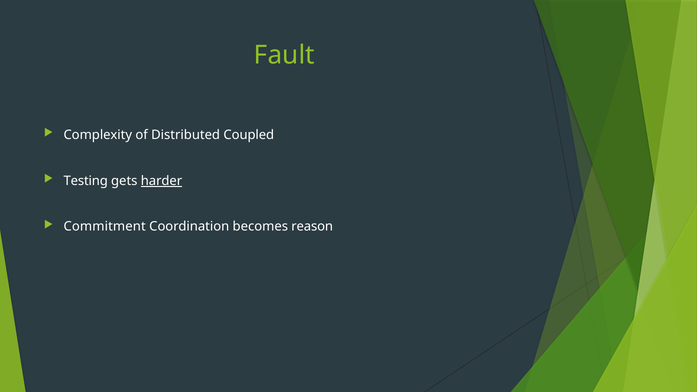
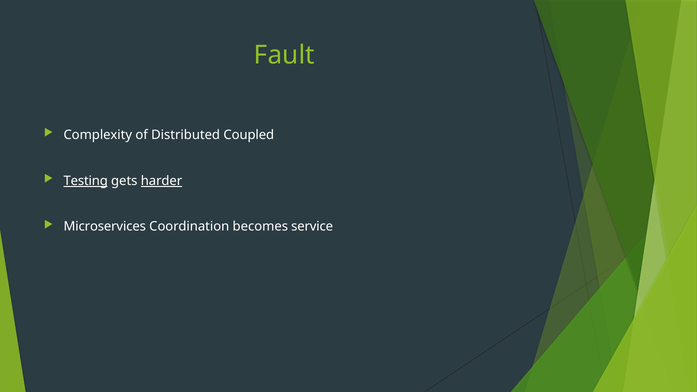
Testing underline: none -> present (86, 181)
Commitment: Commitment -> Microservices (105, 227)
reason: reason -> service (312, 227)
